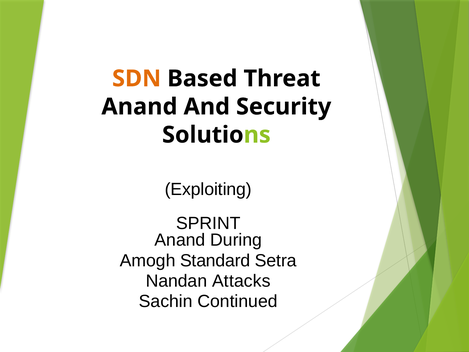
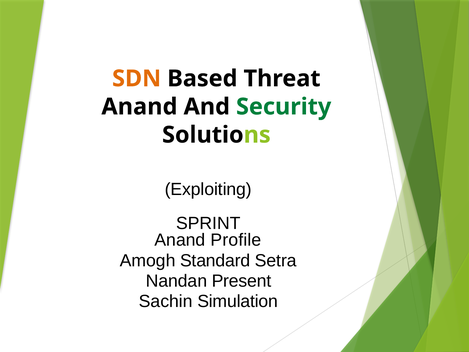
Security colour: black -> green (284, 107)
During: During -> Profile (236, 240)
Attacks: Attacks -> Present (242, 281)
Continued: Continued -> Simulation (238, 301)
